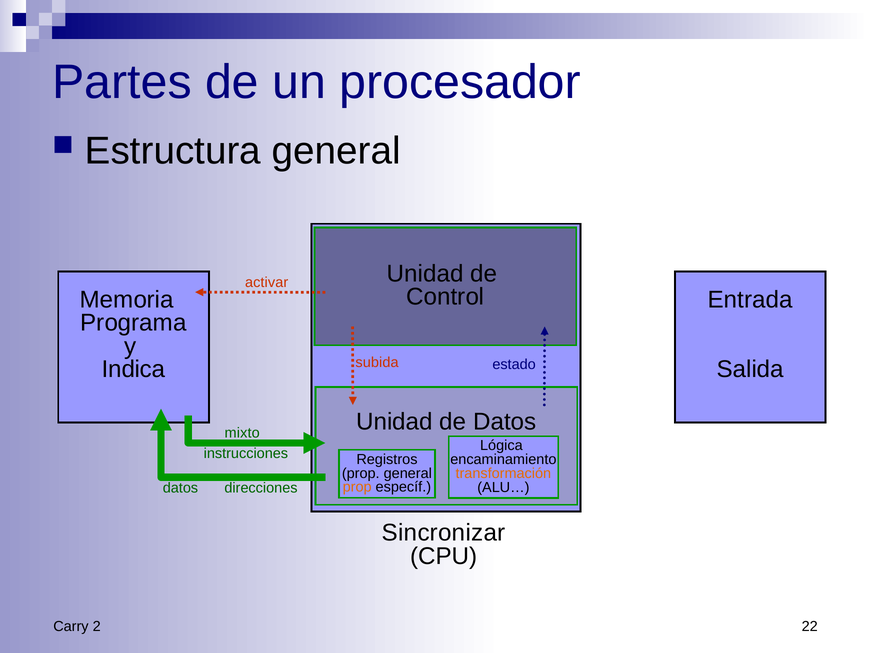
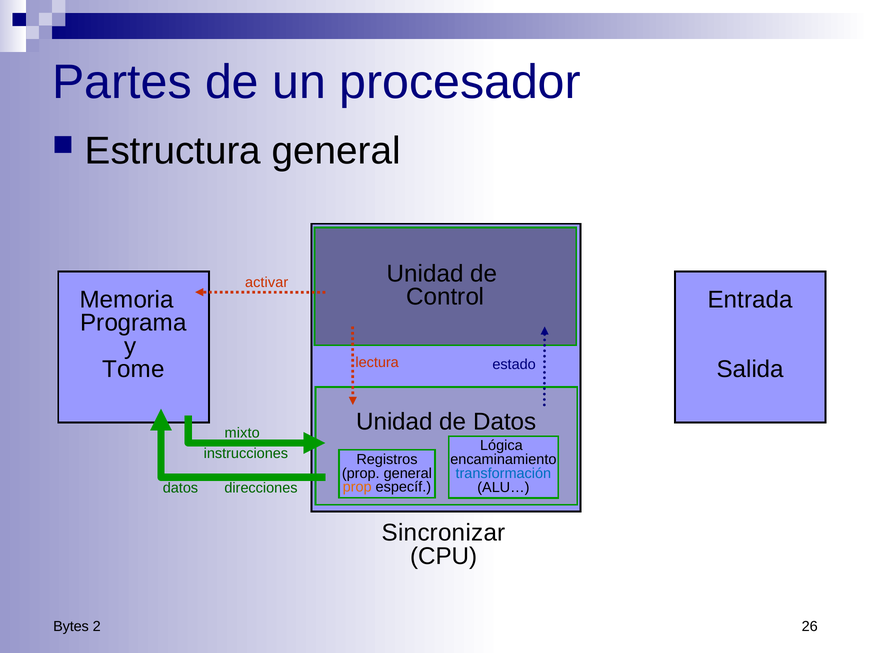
subida: subida -> lectura (377, 362)
Indica: Indica -> Tome (133, 369)
transformación colour: orange -> blue (503, 473)
Carry: Carry -> Bytes (71, 626)
22: 22 -> 26 (810, 626)
